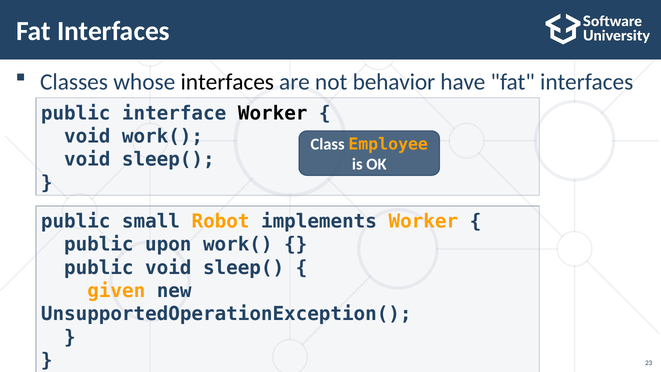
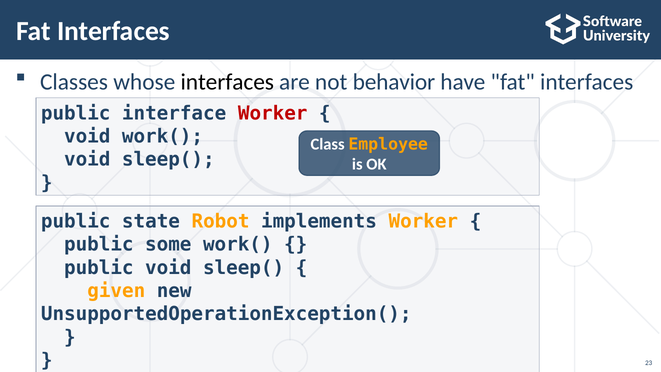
Worker colour: black -> red (273, 113)
small: small -> state (151, 221)
upon: upon -> some (168, 244)
